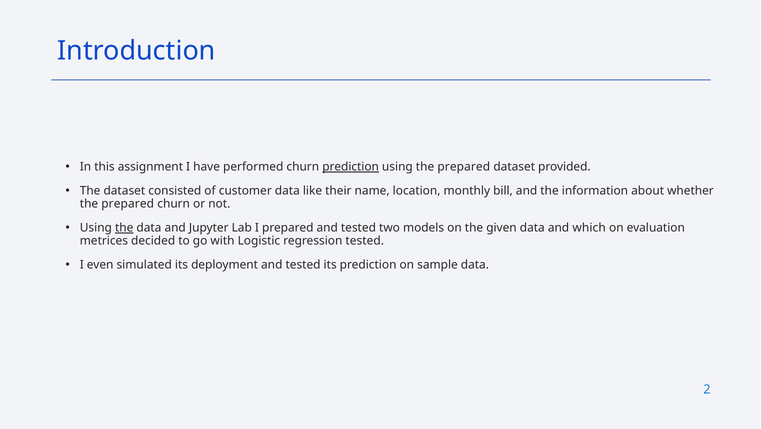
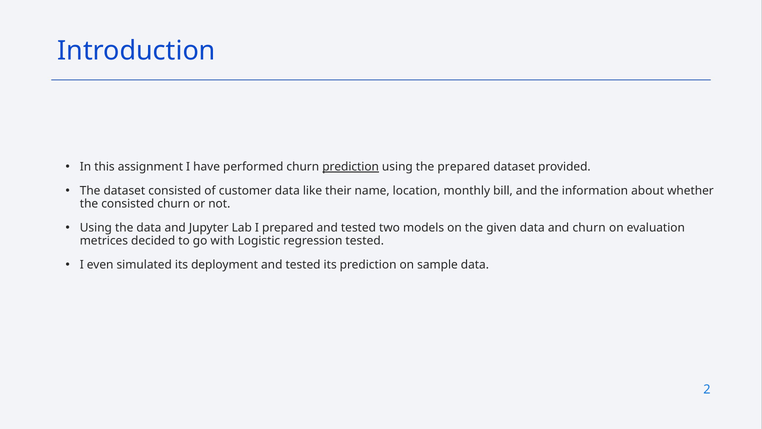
prepared: prepared -> consisted (128, 204)
the underline: present -> none (124, 228)
and which: which -> churn (589, 228)
